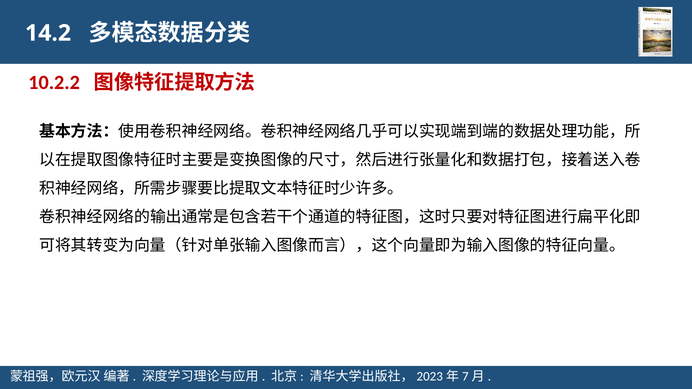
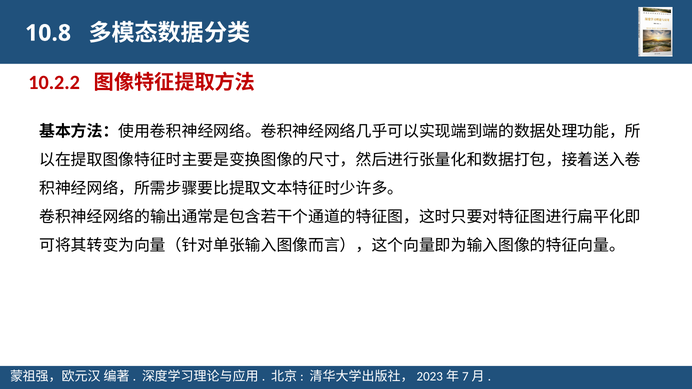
14.2: 14.2 -> 10.8 (48, 33)
